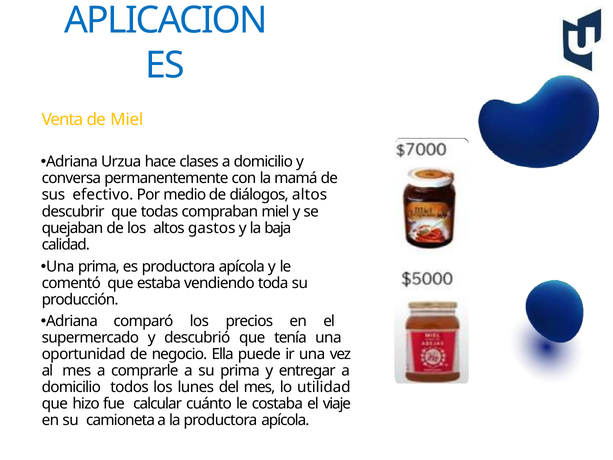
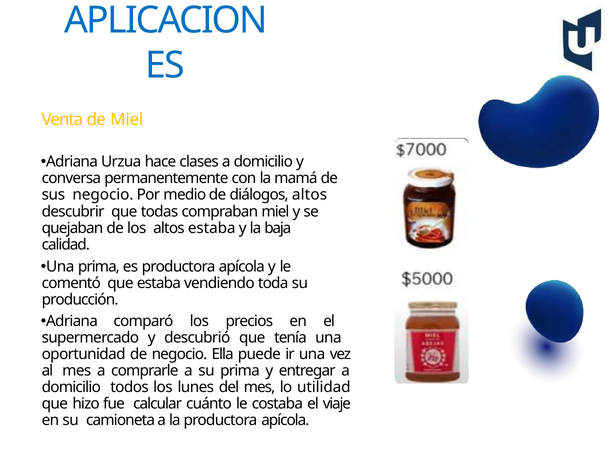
sus efectivo: efectivo -> negocio (103, 195)
altos gastos: gastos -> estaba (212, 228)
